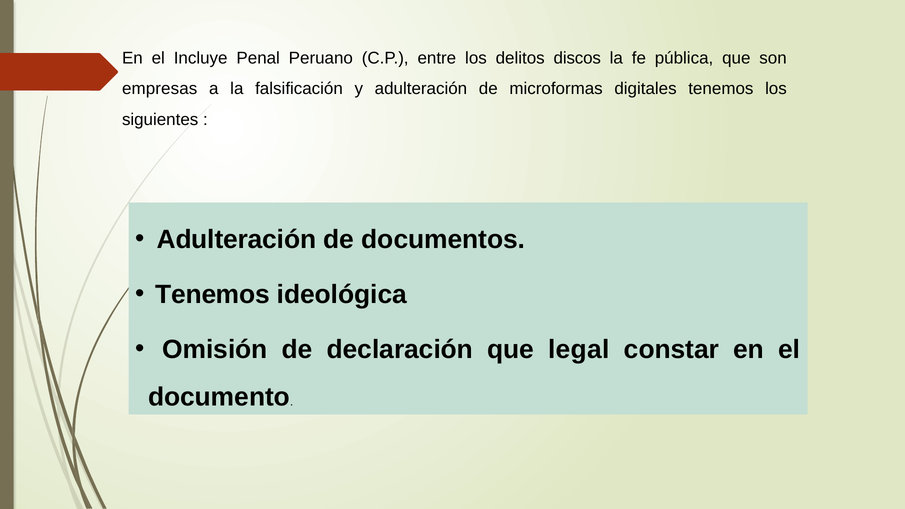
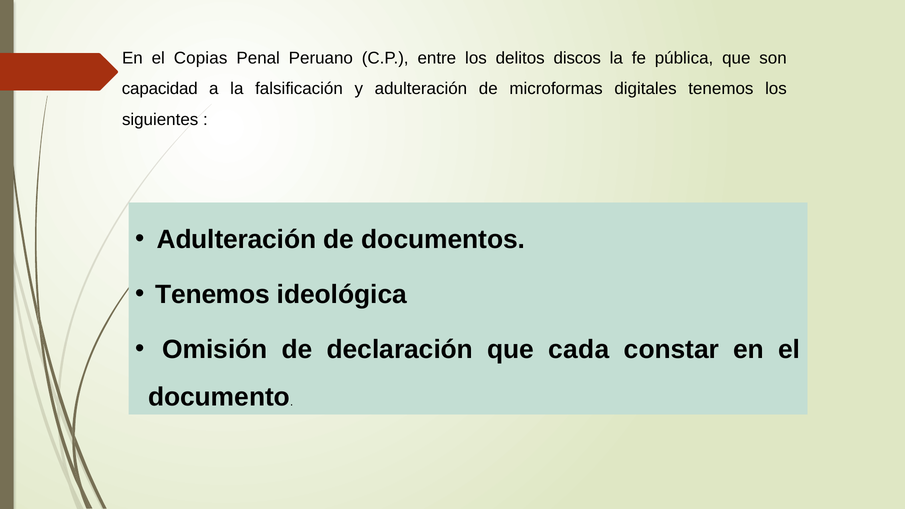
Incluye: Incluye -> Copias (201, 58)
empresas: empresas -> capacidad (160, 89)
legal: legal -> cada (579, 350)
